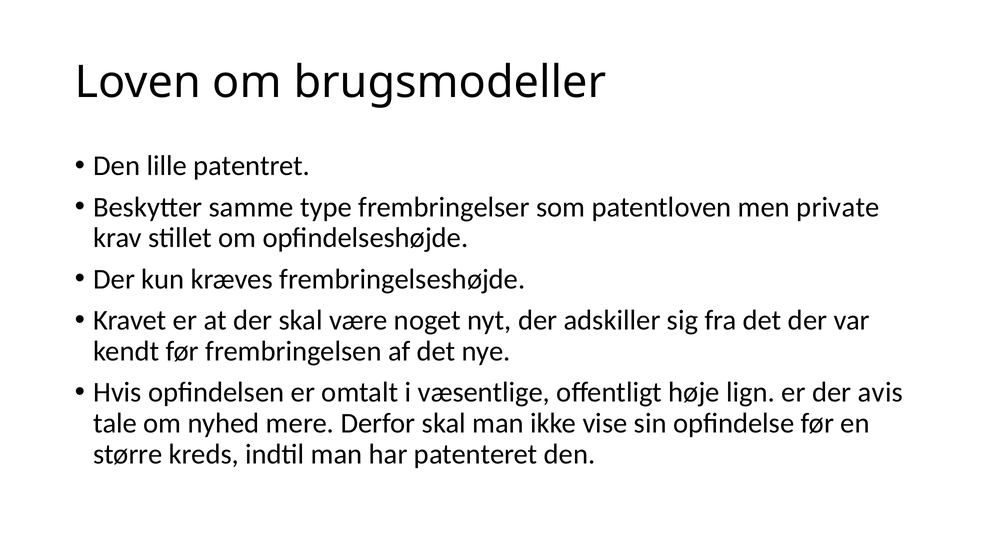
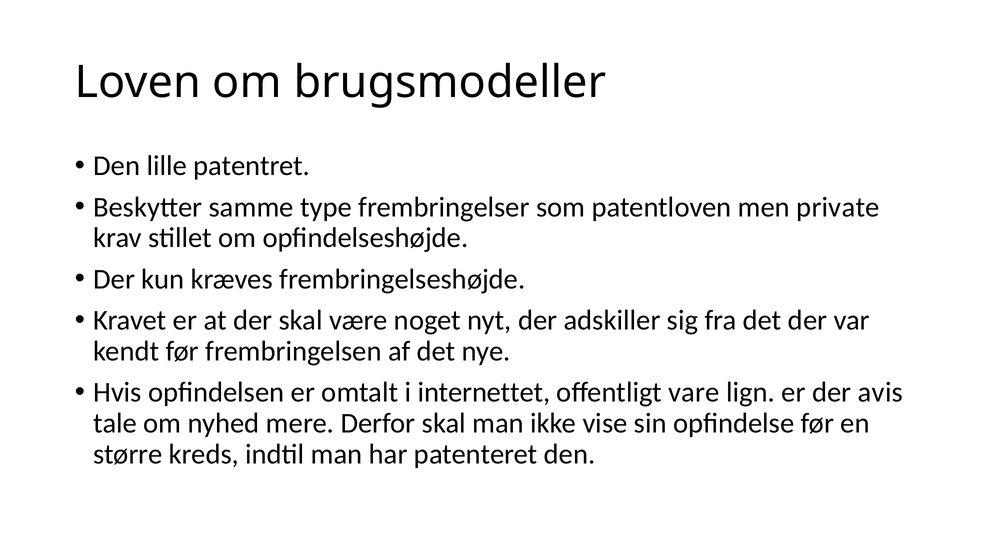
væsentlige: væsentlige -> internettet (484, 393)
høje: høje -> vare (694, 393)
